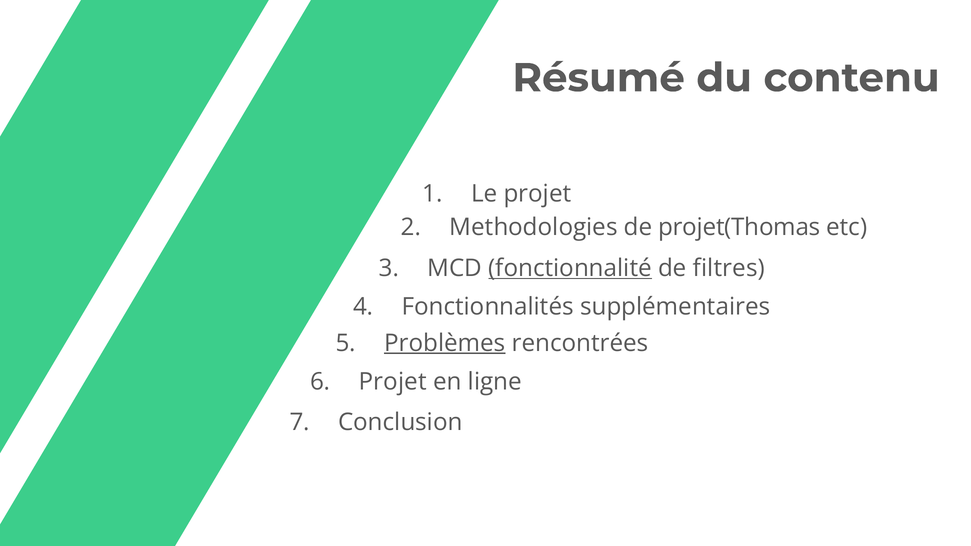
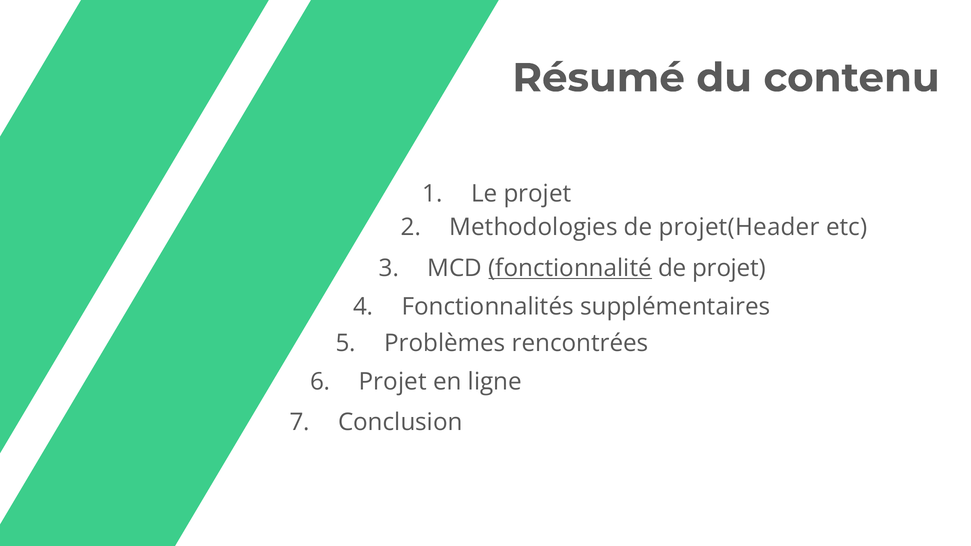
projet(Thomas: projet(Thomas -> projet(Header (739, 227)
de filtres: filtres -> projet (729, 268)
Problèmes underline: present -> none (445, 343)
